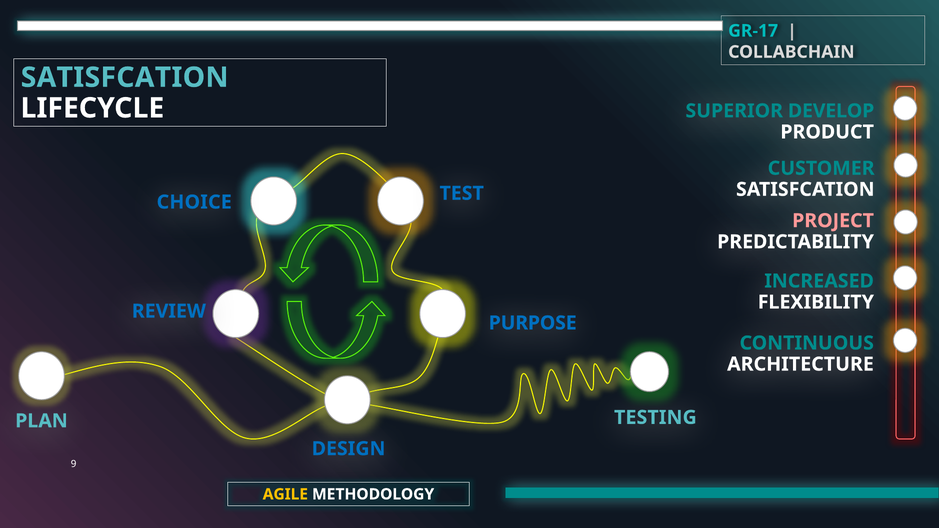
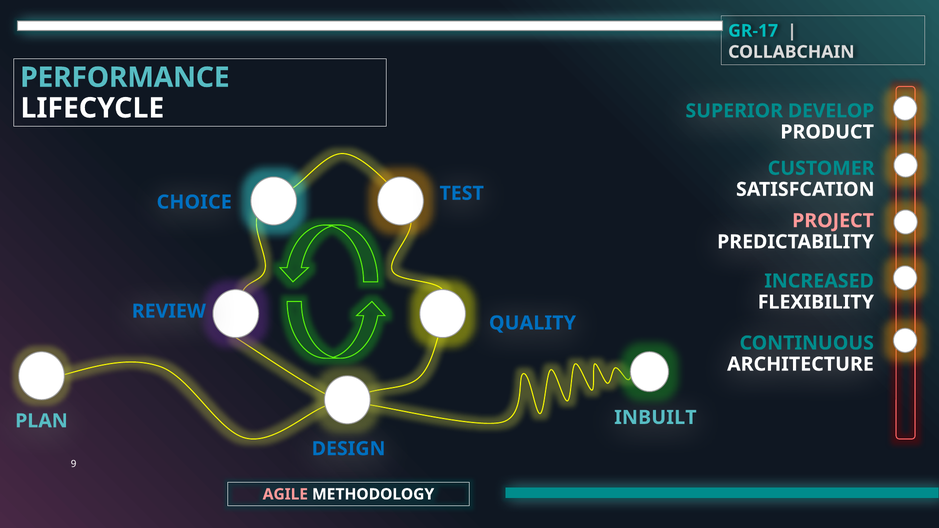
SATISFCATION: SATISFCATION -> PERFORMANCE (125, 78)
PURPOSE: PURPOSE -> QUALITY (532, 323)
TESTING: TESTING -> INBUILT (655, 418)
AGILE colour: yellow -> pink (285, 494)
